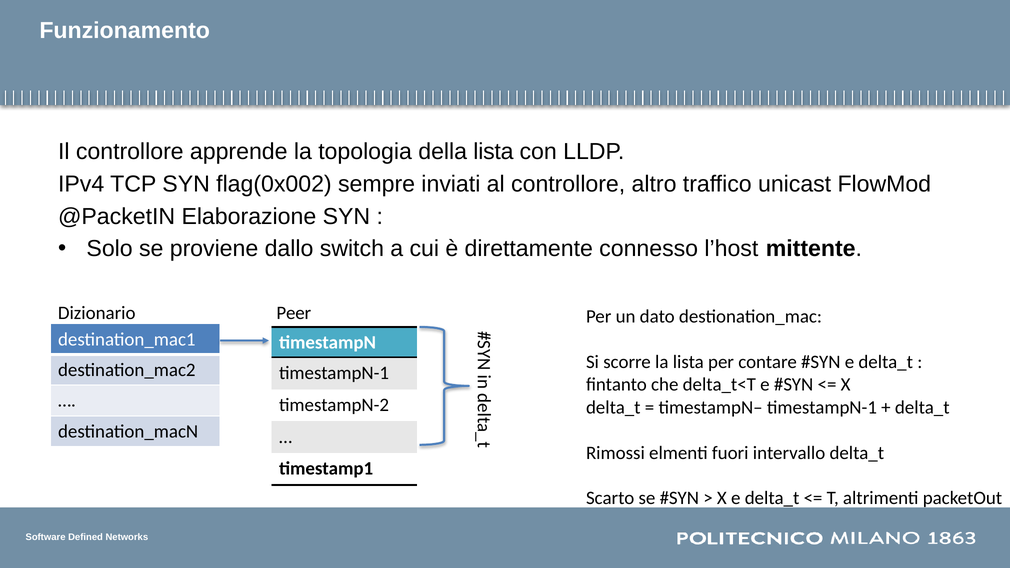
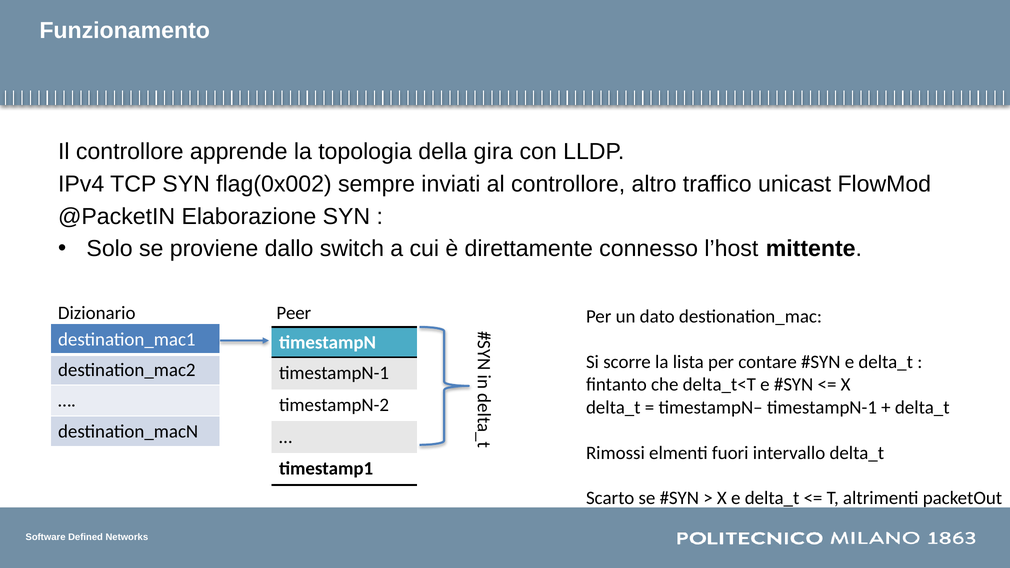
della lista: lista -> gira (493, 152)
